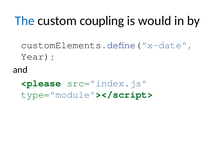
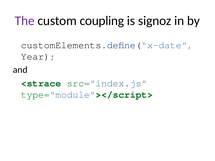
The colour: blue -> purple (25, 21)
would: would -> signoz (155, 21)
<please: <please -> <strace (41, 83)
